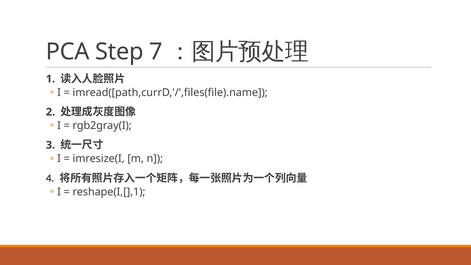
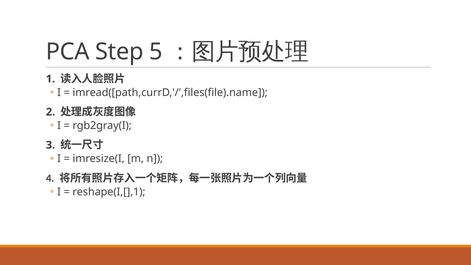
7: 7 -> 5 (156, 52)
